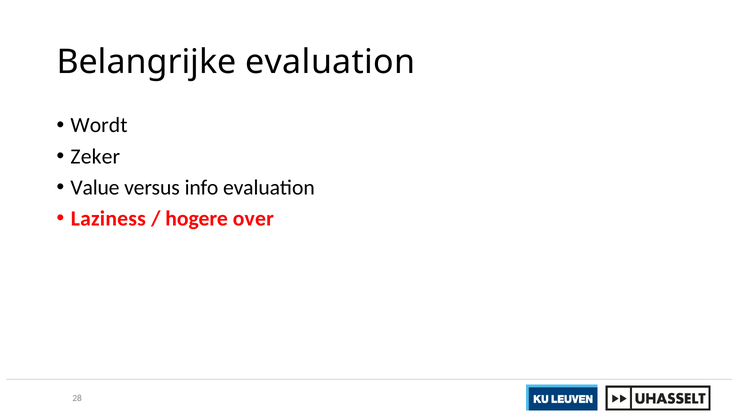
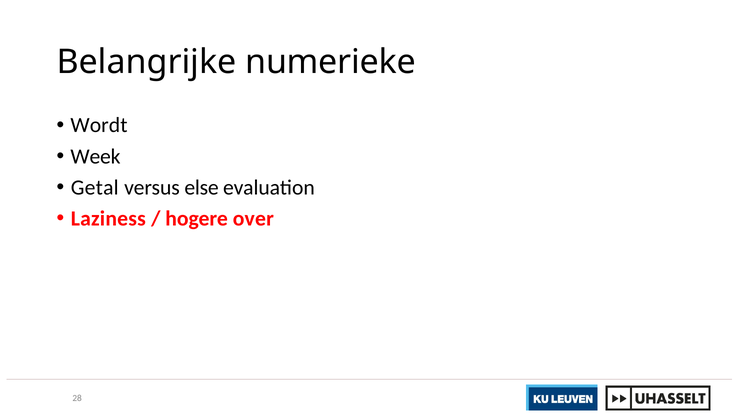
Belangrijke evaluation: evaluation -> numerieke (331, 62)
Zeker: Zeker -> Week (95, 157)
Value: Value -> Getal (95, 188)
info: info -> else (202, 188)
